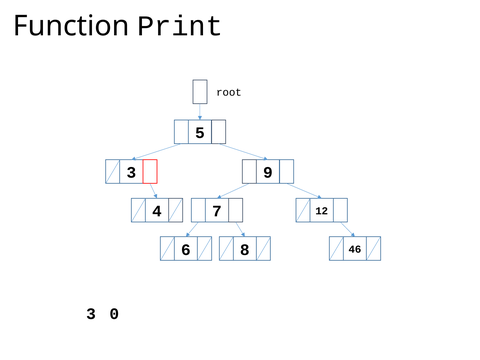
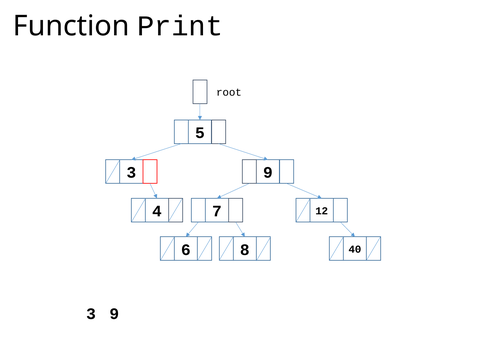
46: 46 -> 40 (355, 249)
0: 0 -> 9 (114, 314)
